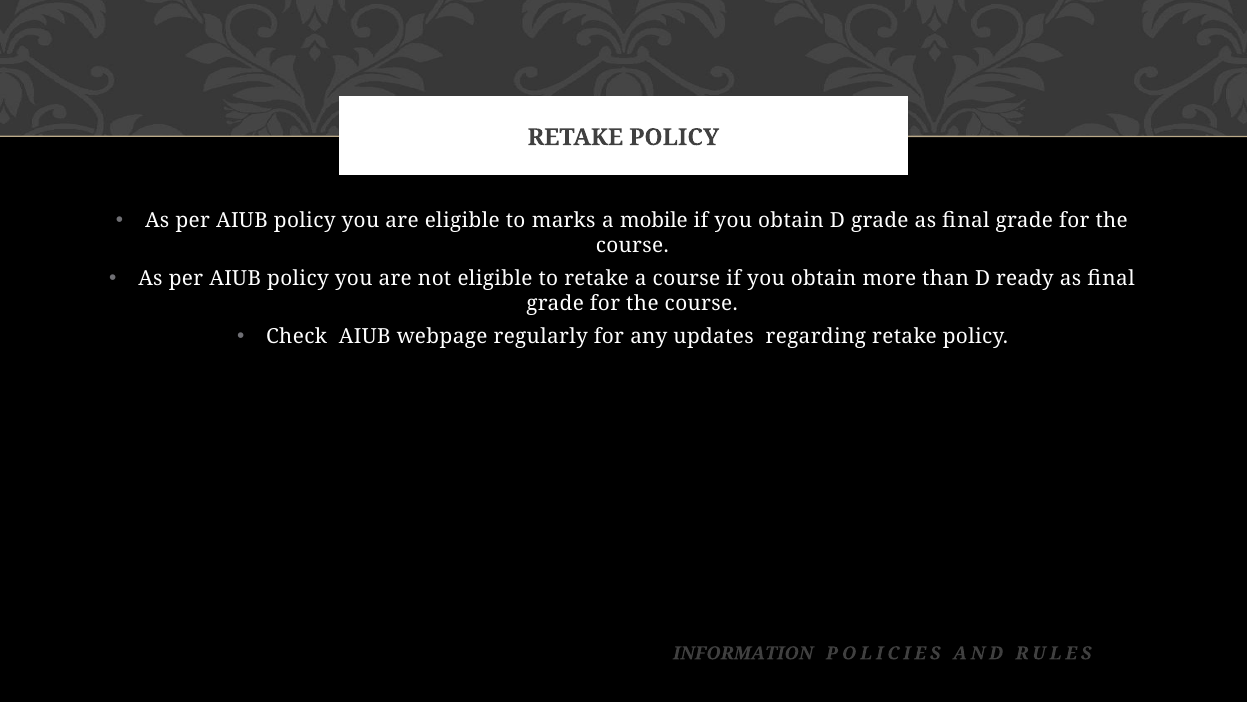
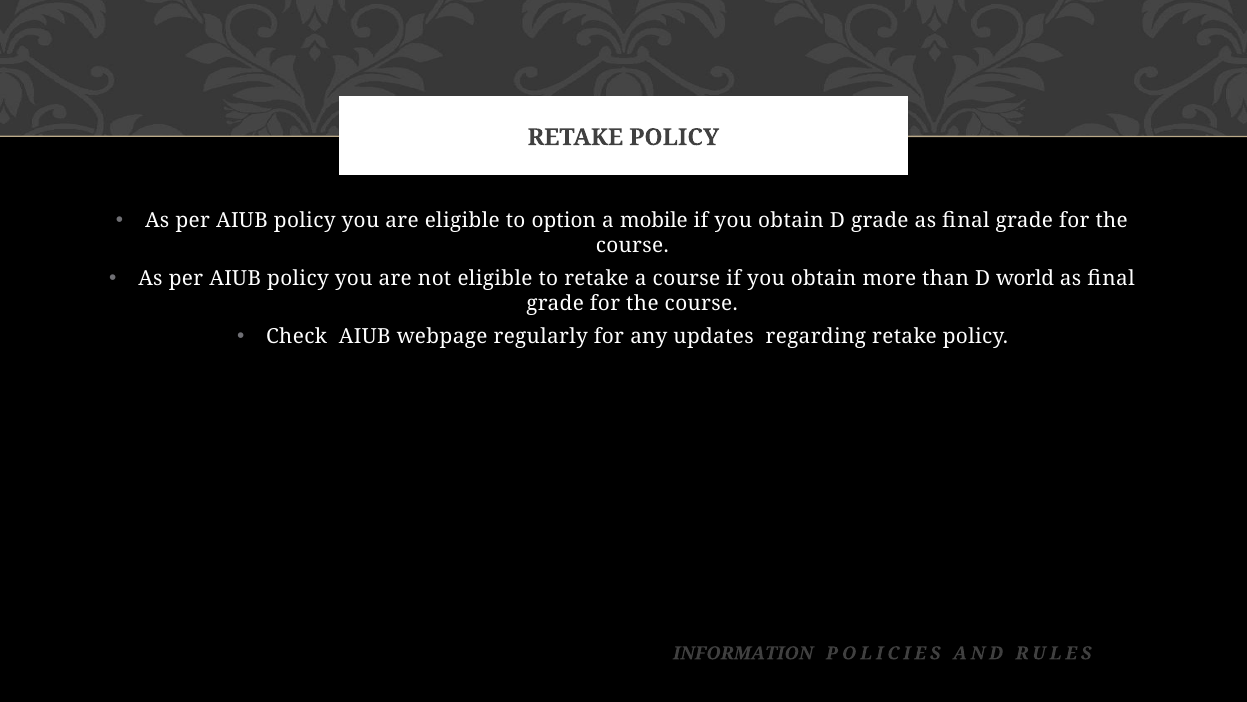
marks: marks -> option (564, 221)
ready: ready -> world (1025, 279)
